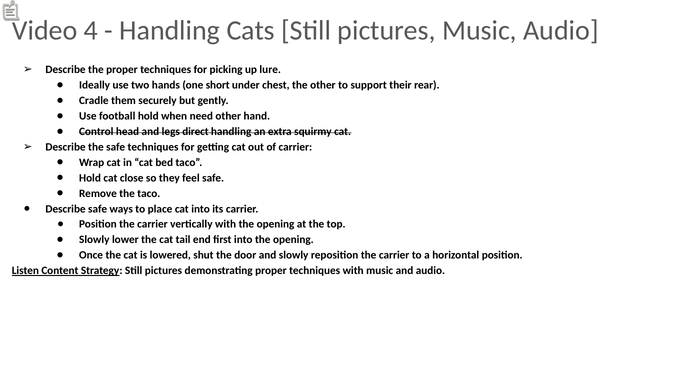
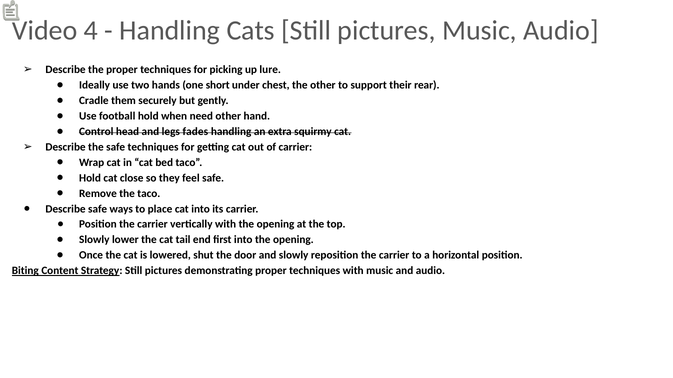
direct: direct -> fades (195, 132)
Listen: Listen -> Biting (25, 271)
